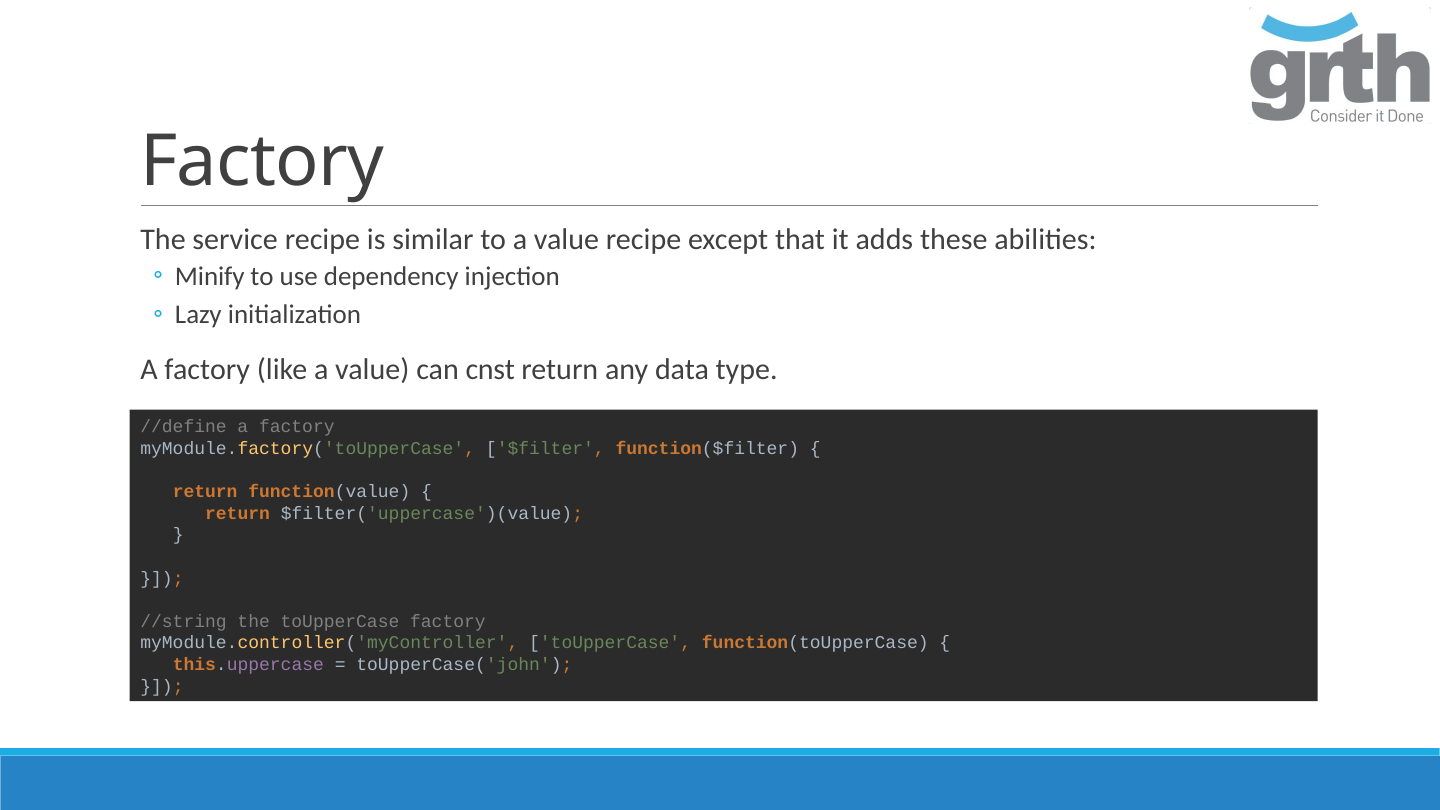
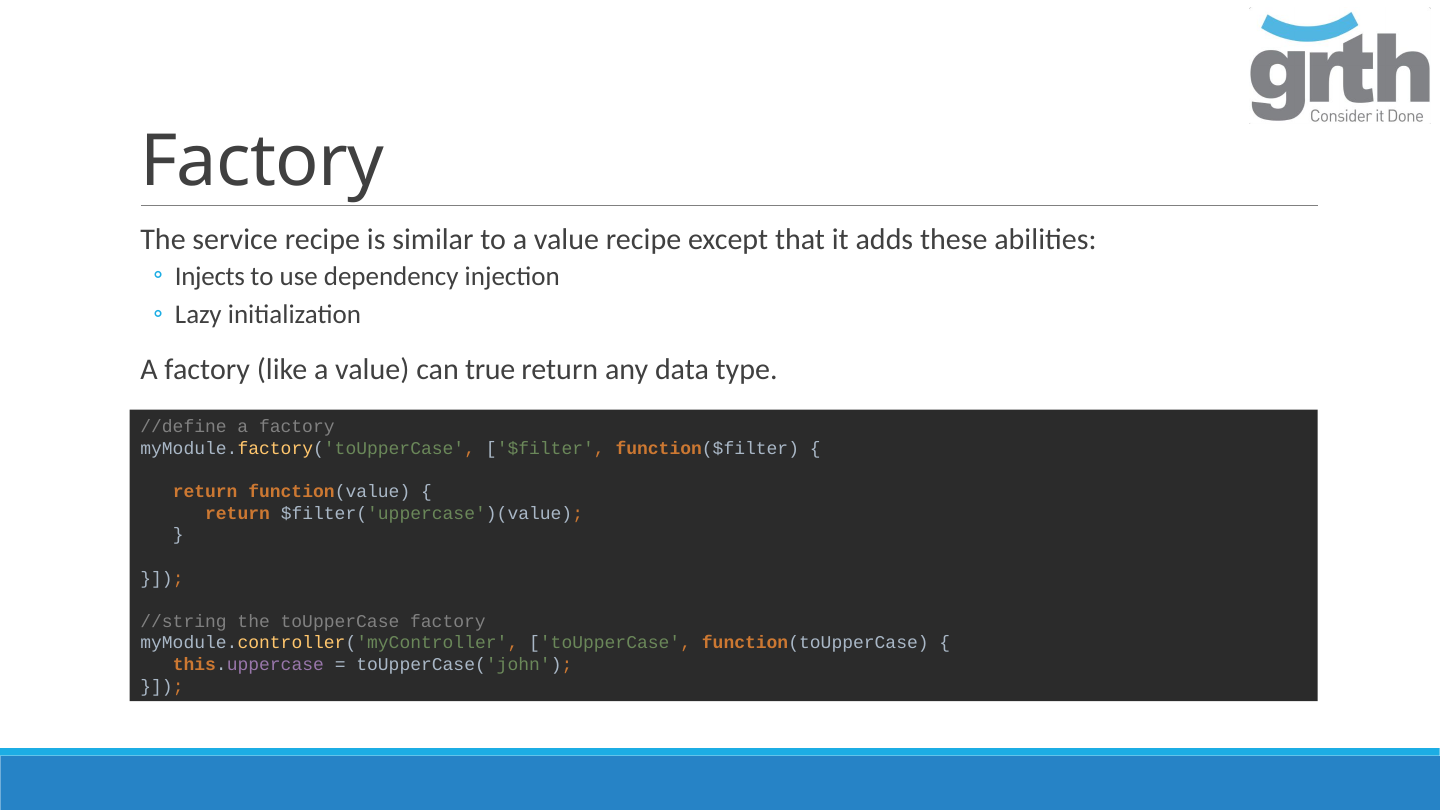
Minify: Minify -> Injects (210, 276)
cnst: cnst -> true (490, 369)
